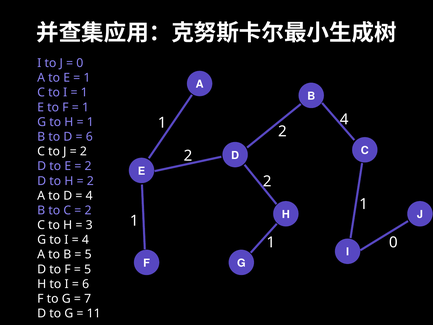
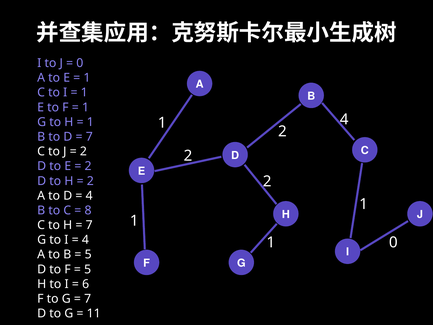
6: 6 -> 7 (89, 137)
2: 2 -> 8 (88, 210)
3: 3 -> 7 (89, 225)
